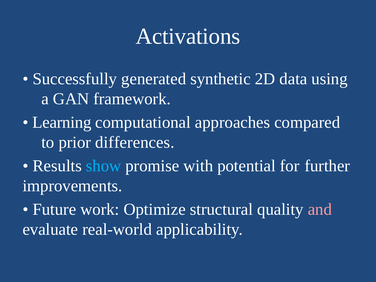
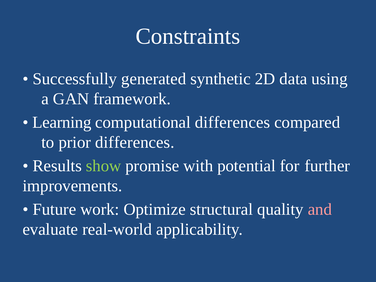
Activations: Activations -> Constraints (188, 36)
computational approaches: approaches -> differences (233, 122)
show colour: light blue -> light green (104, 166)
